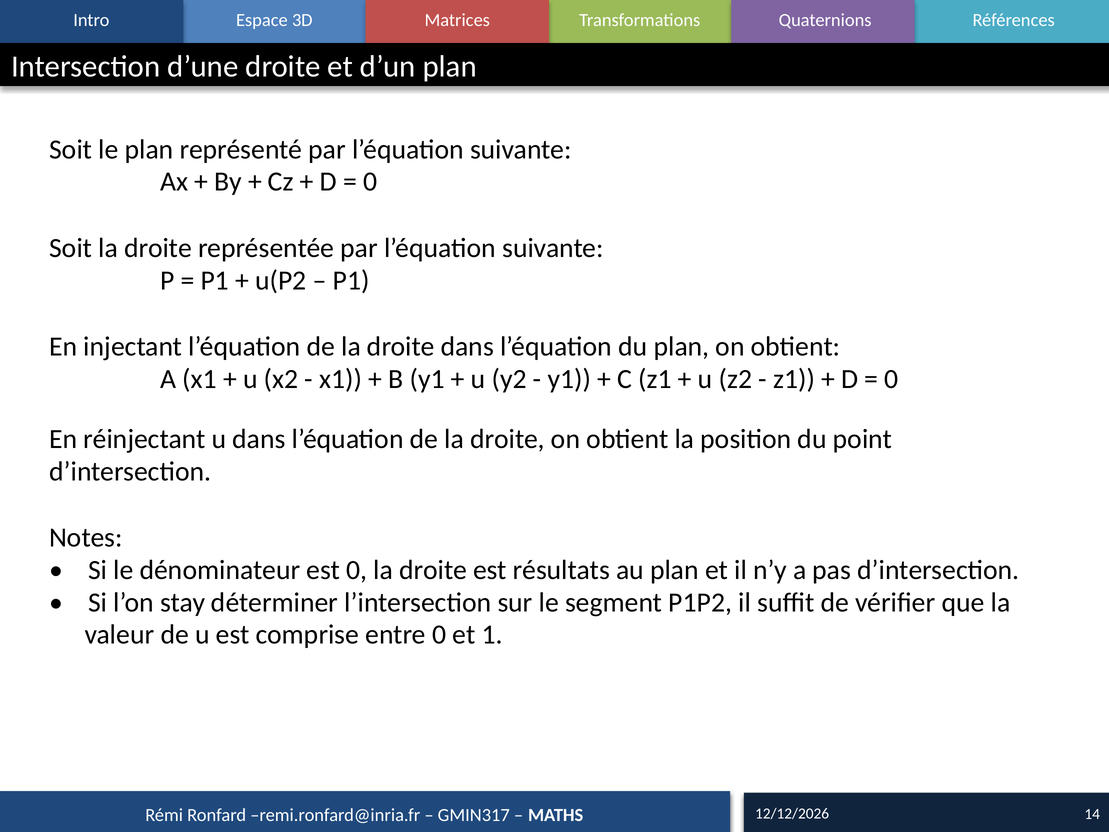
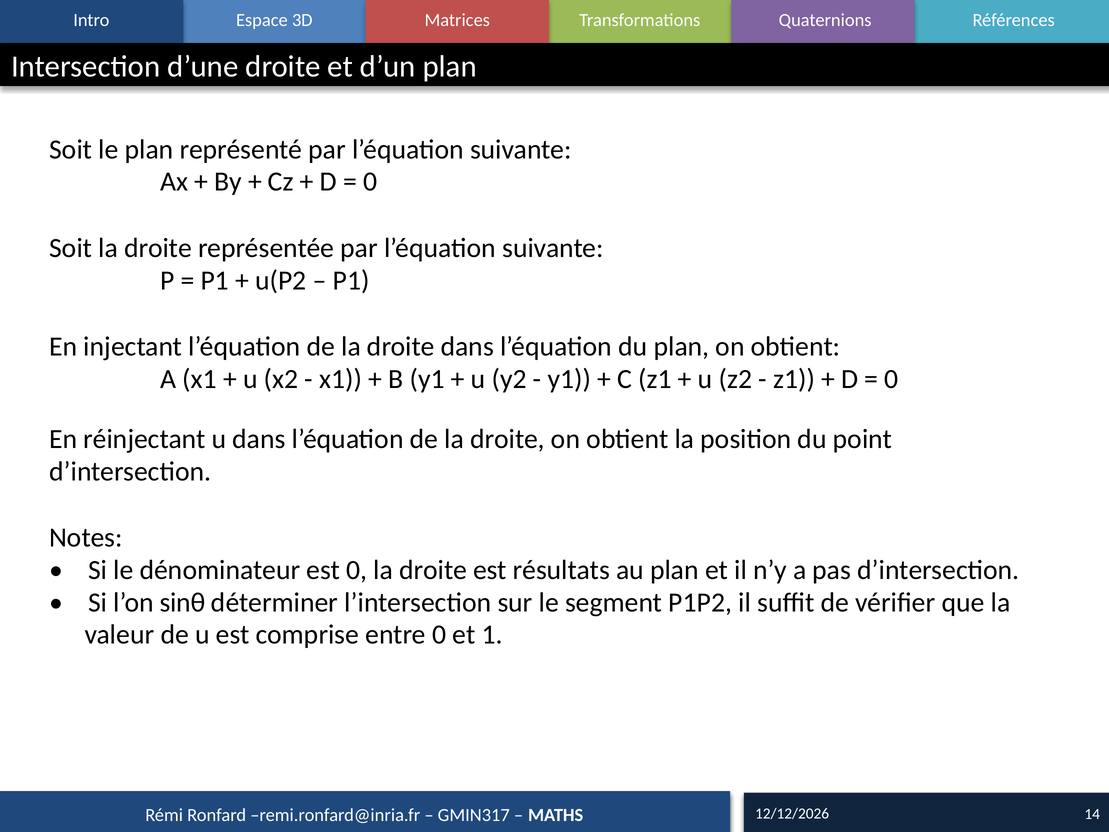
stay: stay -> sinθ (183, 602)
